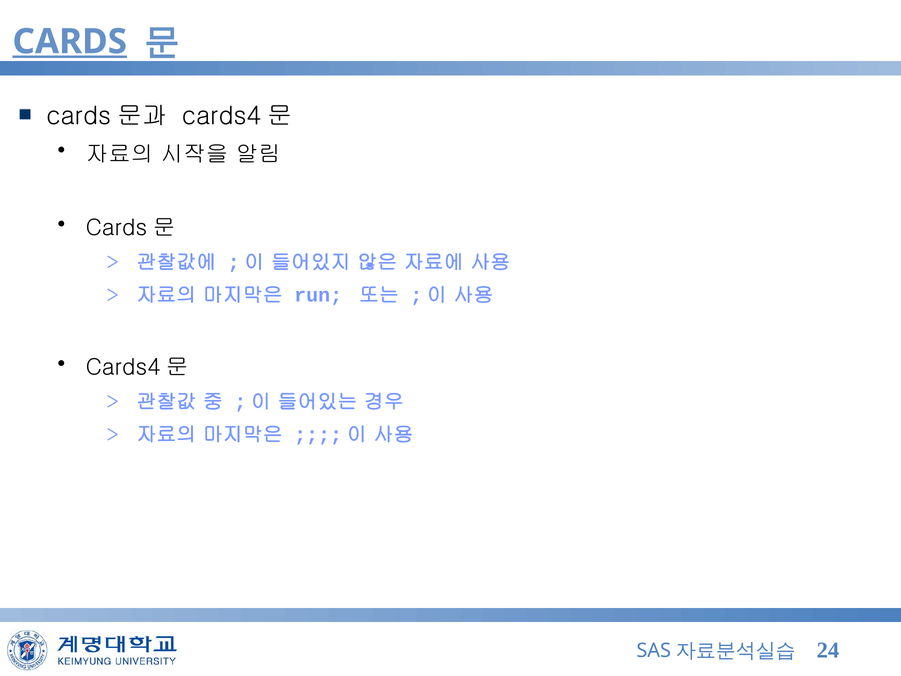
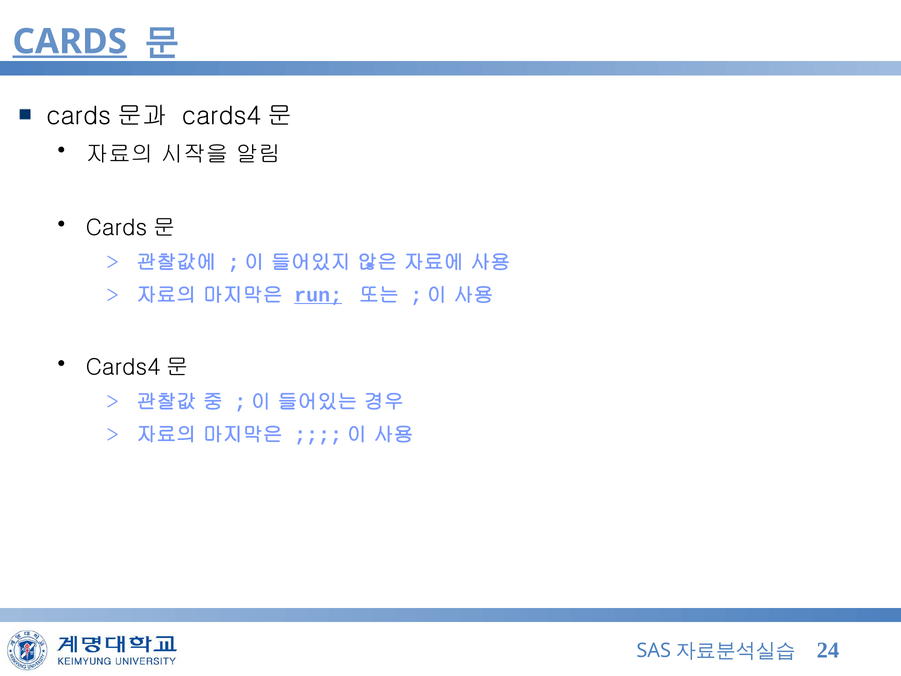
run underline: none -> present (318, 295)
